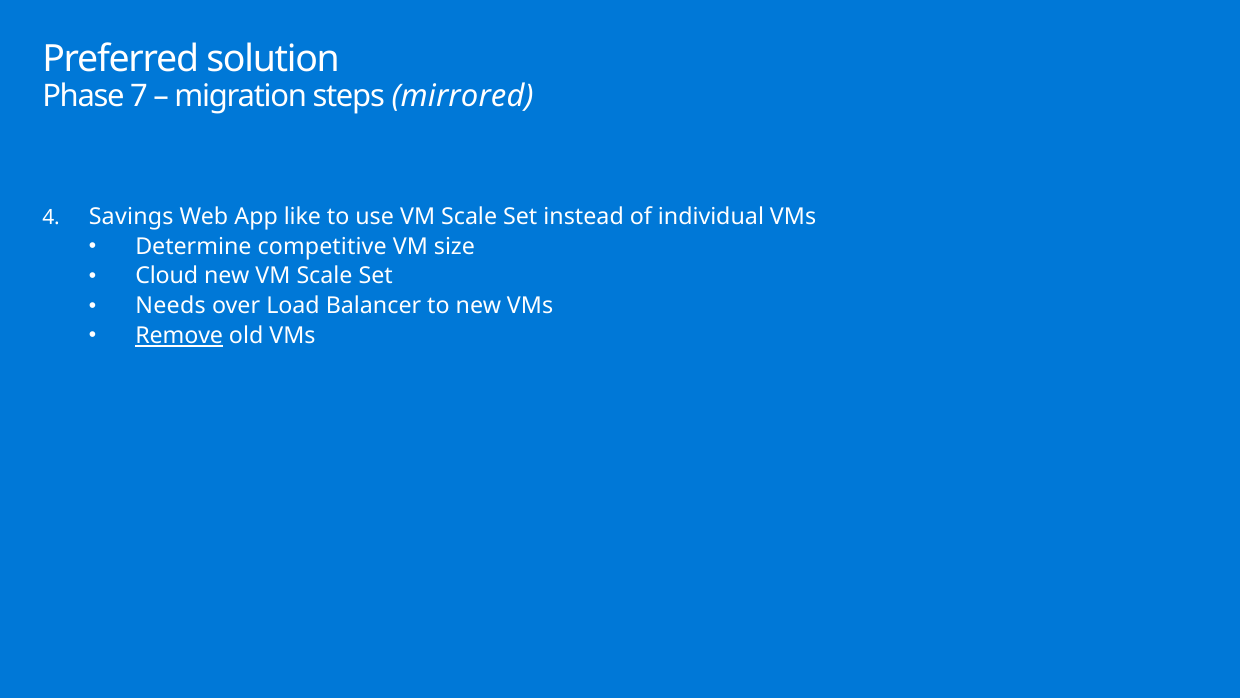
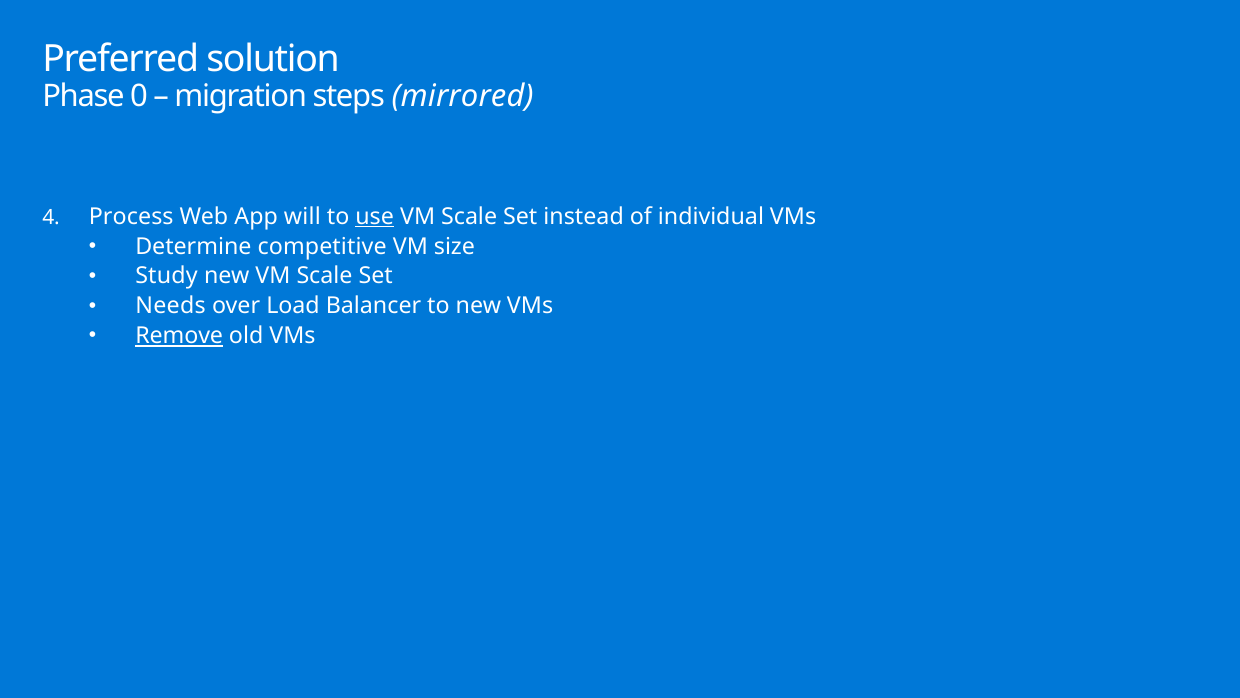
7: 7 -> 0 (139, 96)
Savings: Savings -> Process (131, 217)
like: like -> will (302, 217)
use underline: none -> present (375, 217)
Cloud: Cloud -> Study (167, 276)
